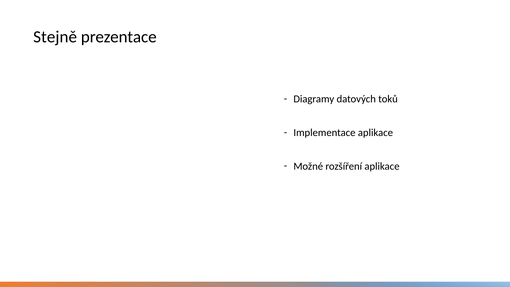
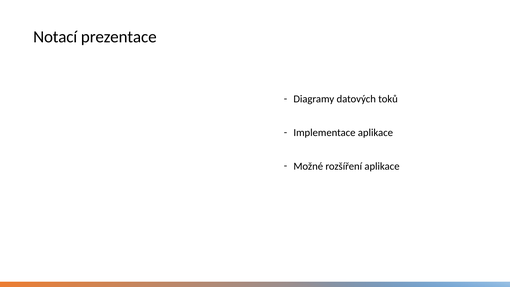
Stejně: Stejně -> Notací (55, 37)
